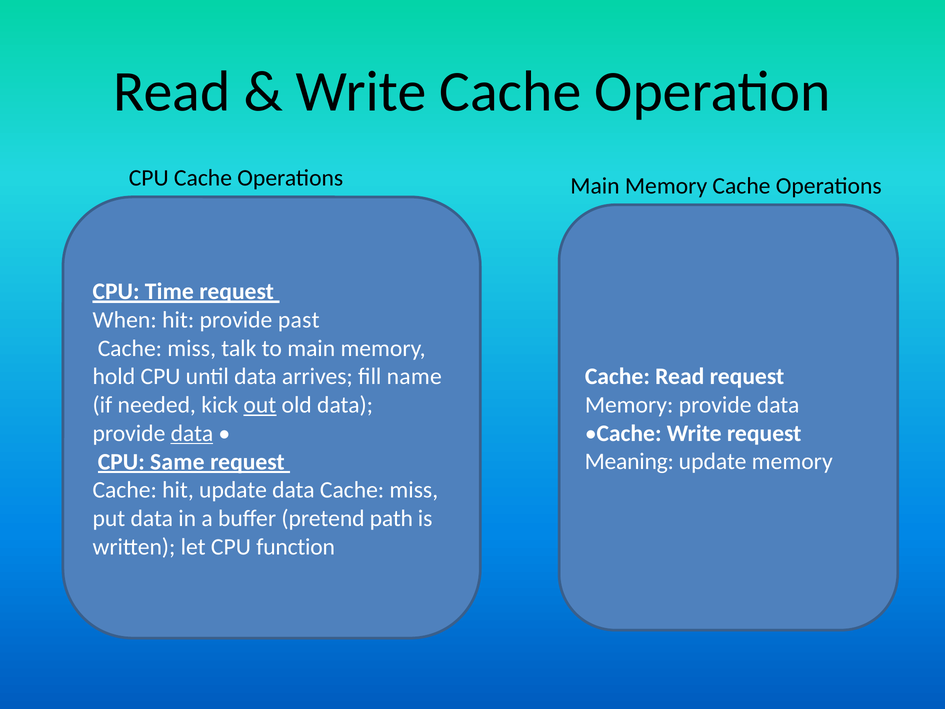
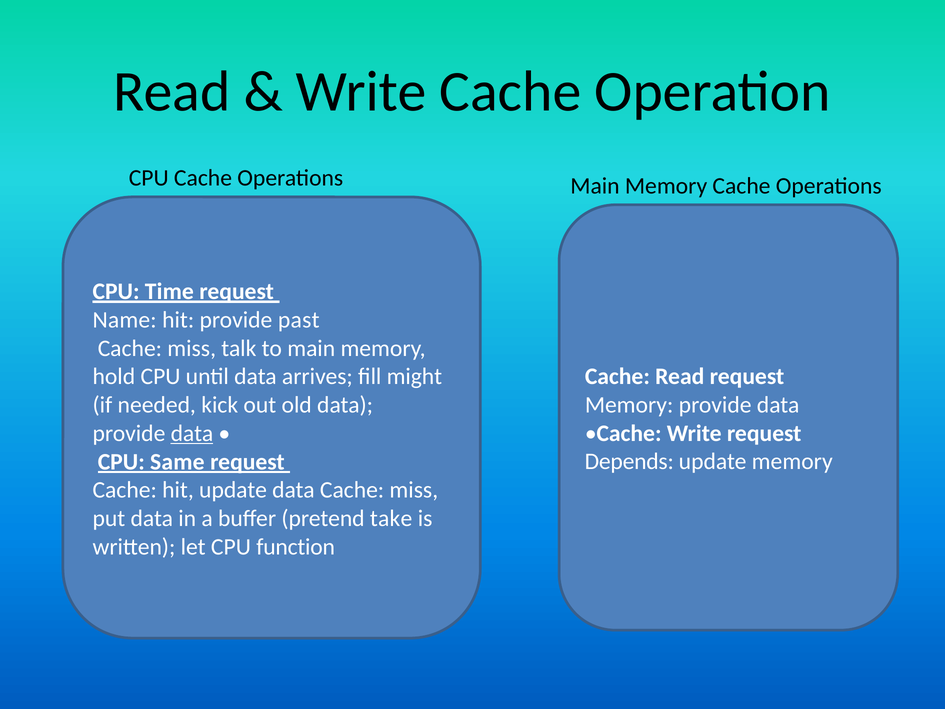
When: When -> Name (125, 320)
name: name -> might (414, 376)
out underline: present -> none (260, 405)
Meaning: Meaning -> Depends (629, 461)
path: path -> take (391, 518)
